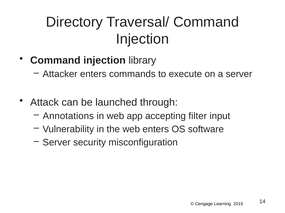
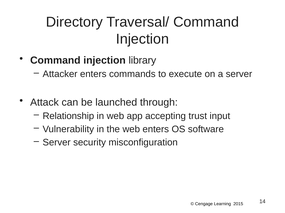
Annotations: Annotations -> Relationship (68, 116)
filter: filter -> trust (198, 116)
